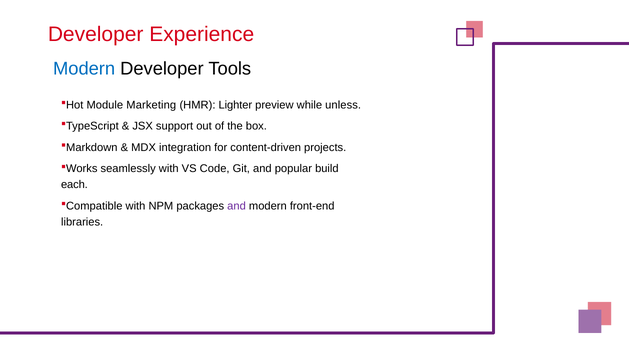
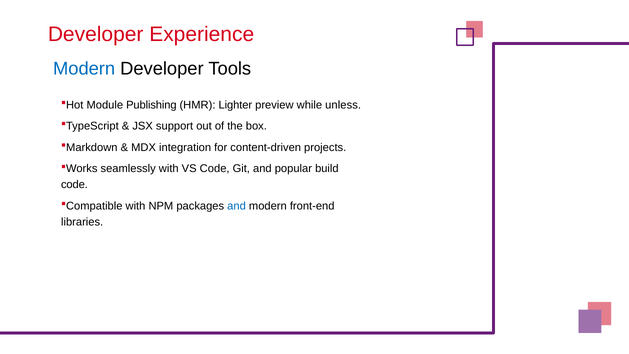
Marketing: Marketing -> Publishing (151, 105)
each: each -> code (74, 185)
and colour: purple -> blue (237, 206)
